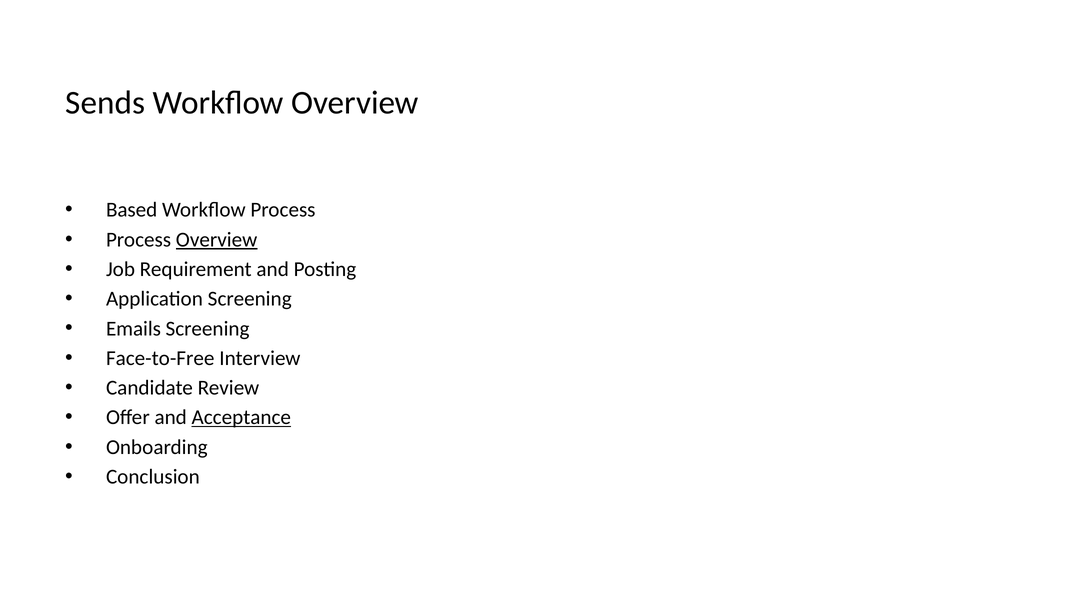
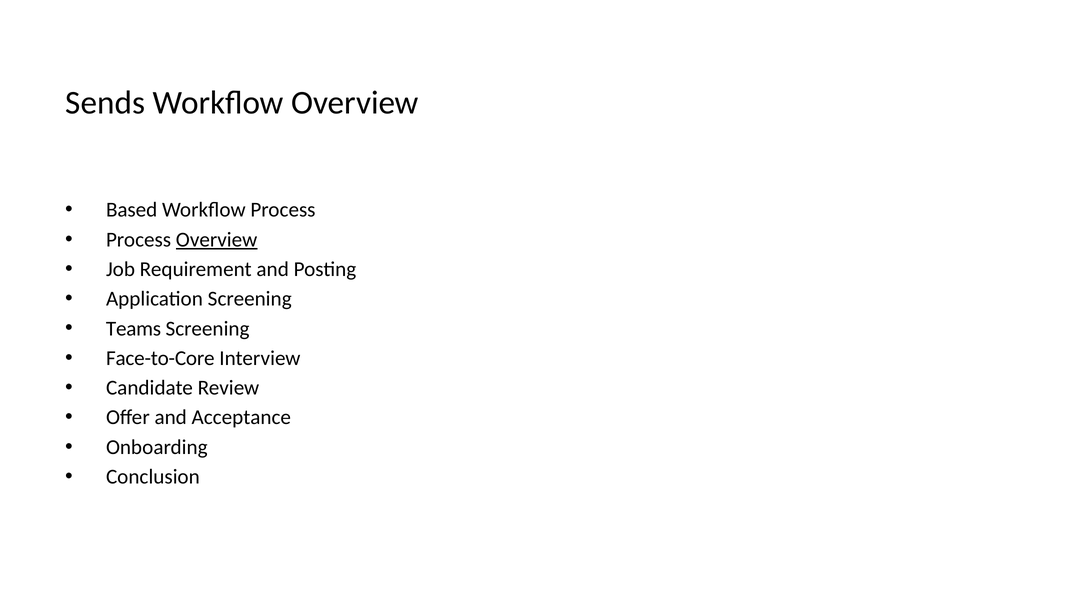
Emails: Emails -> Teams (134, 328)
Face-to-Free: Face-to-Free -> Face-to-Core (160, 358)
Acceptance underline: present -> none (241, 417)
